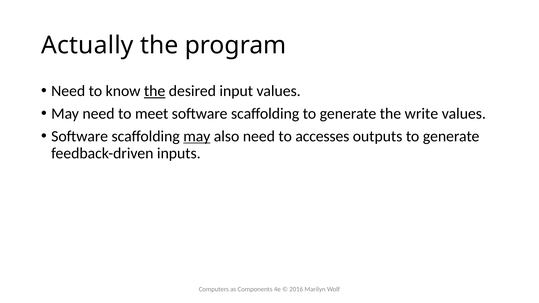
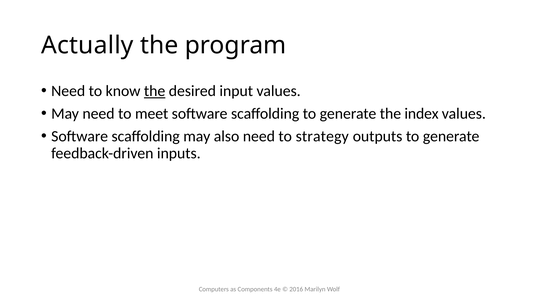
write: write -> index (422, 114)
may underline: present -> none (197, 136)
accesses: accesses -> strategy (322, 136)
